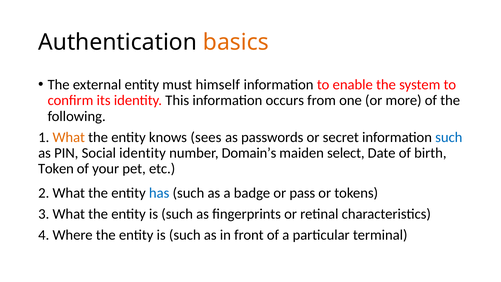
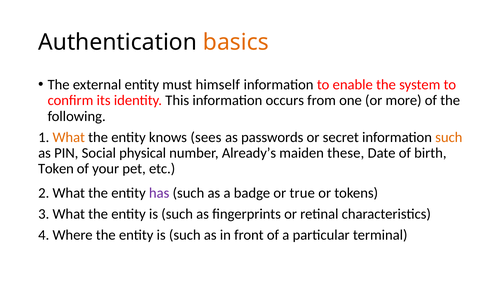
such colour: blue -> orange (449, 137)
Social identity: identity -> physical (143, 153)
Domain’s: Domain’s -> Already’s (249, 153)
select: select -> these (346, 153)
has colour: blue -> purple (159, 193)
pass: pass -> true (302, 193)
